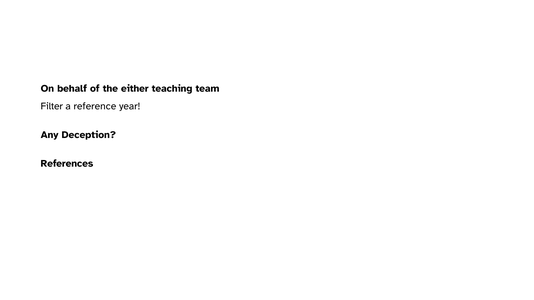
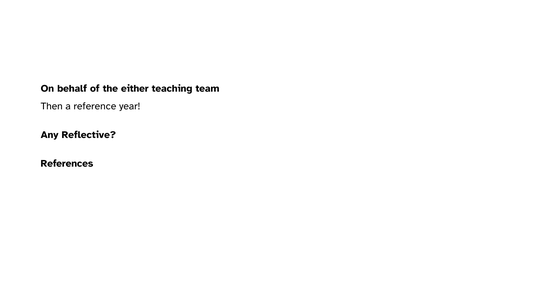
Filter: Filter -> Then (52, 106)
Deception: Deception -> Reflective (89, 135)
